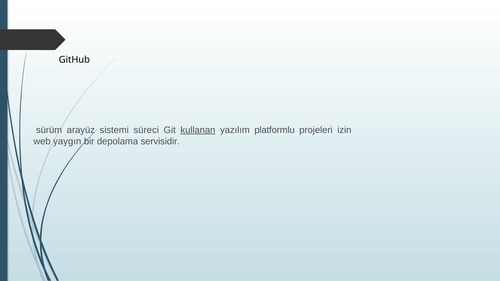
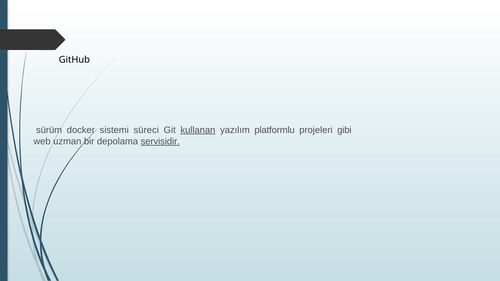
arayüz: arayüz -> docker (81, 130)
izin: izin -> gibi (344, 130)
yaygın: yaygın -> uzman (67, 141)
servisidir underline: none -> present (160, 141)
